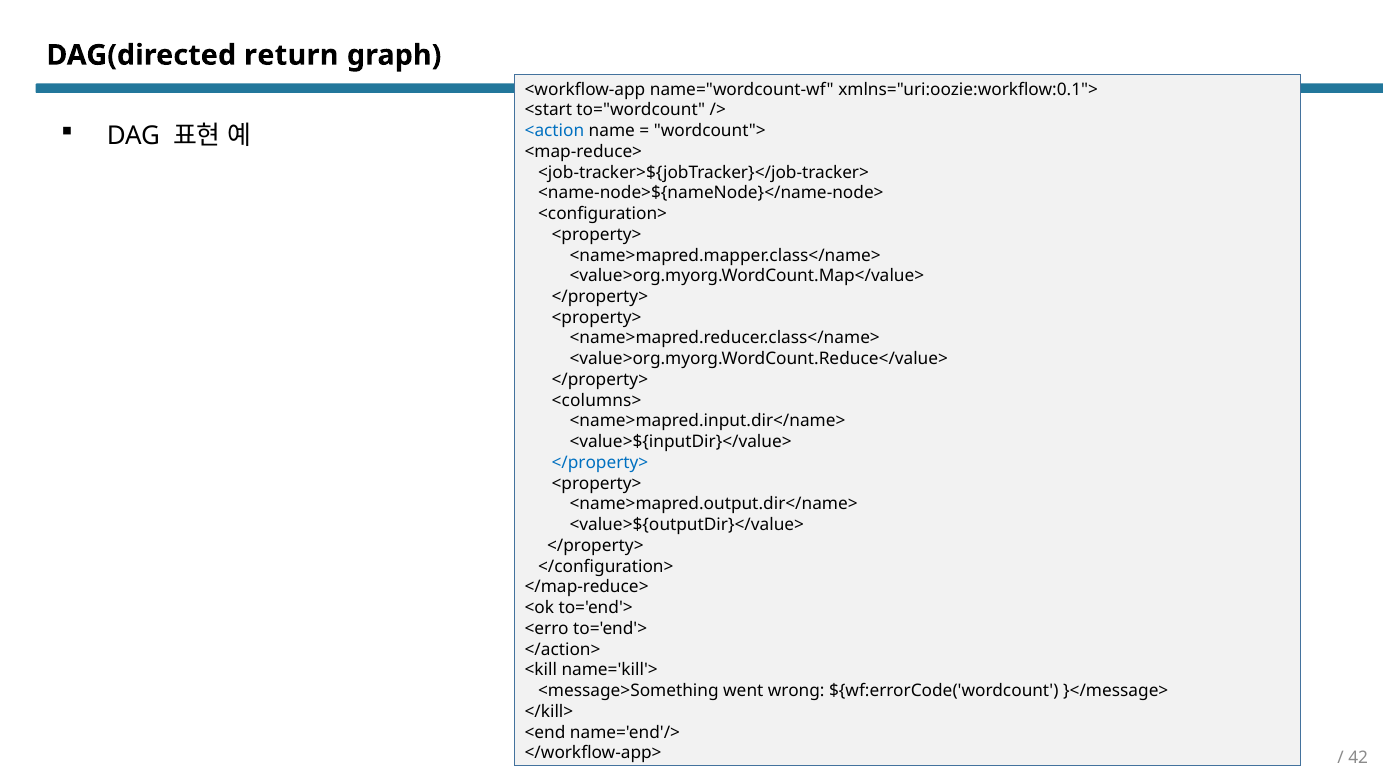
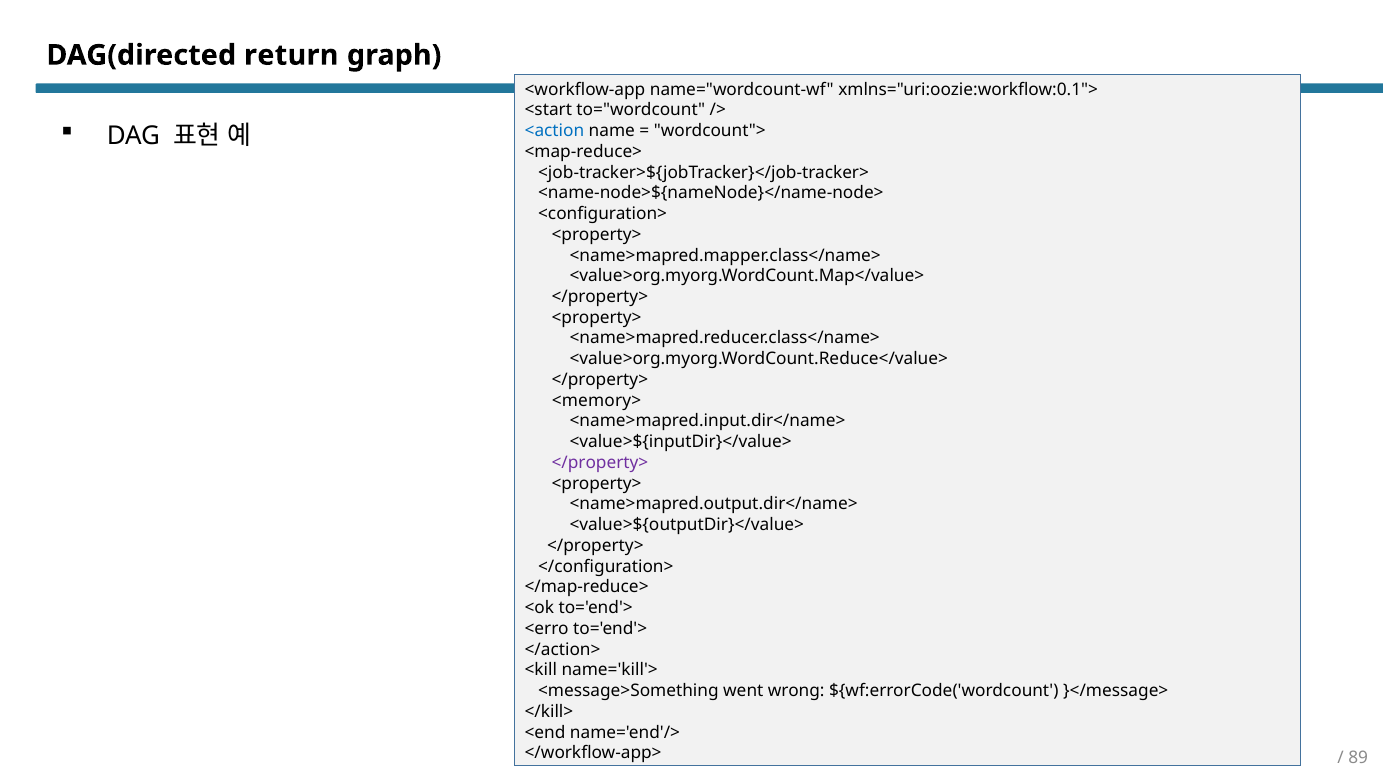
<columns>: <columns> -> <memory> (597, 400)
</property> colour: blue -> purple (600, 463)
42: 42 -> 89 (1358, 758)
